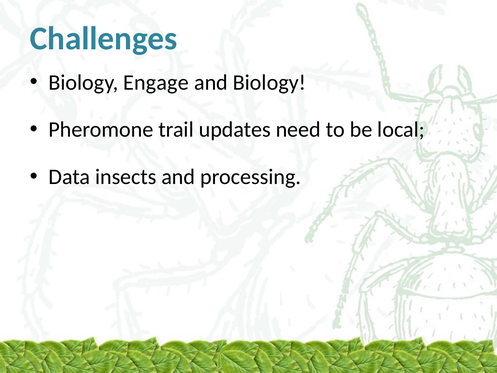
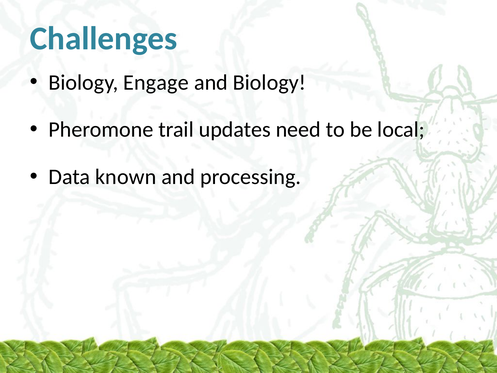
insects: insects -> known (126, 177)
